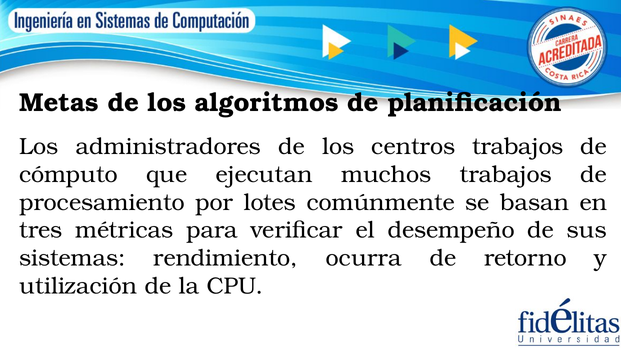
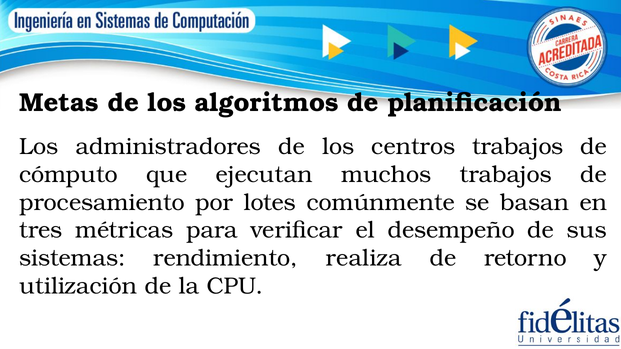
ocurra: ocurra -> realiza (364, 258)
